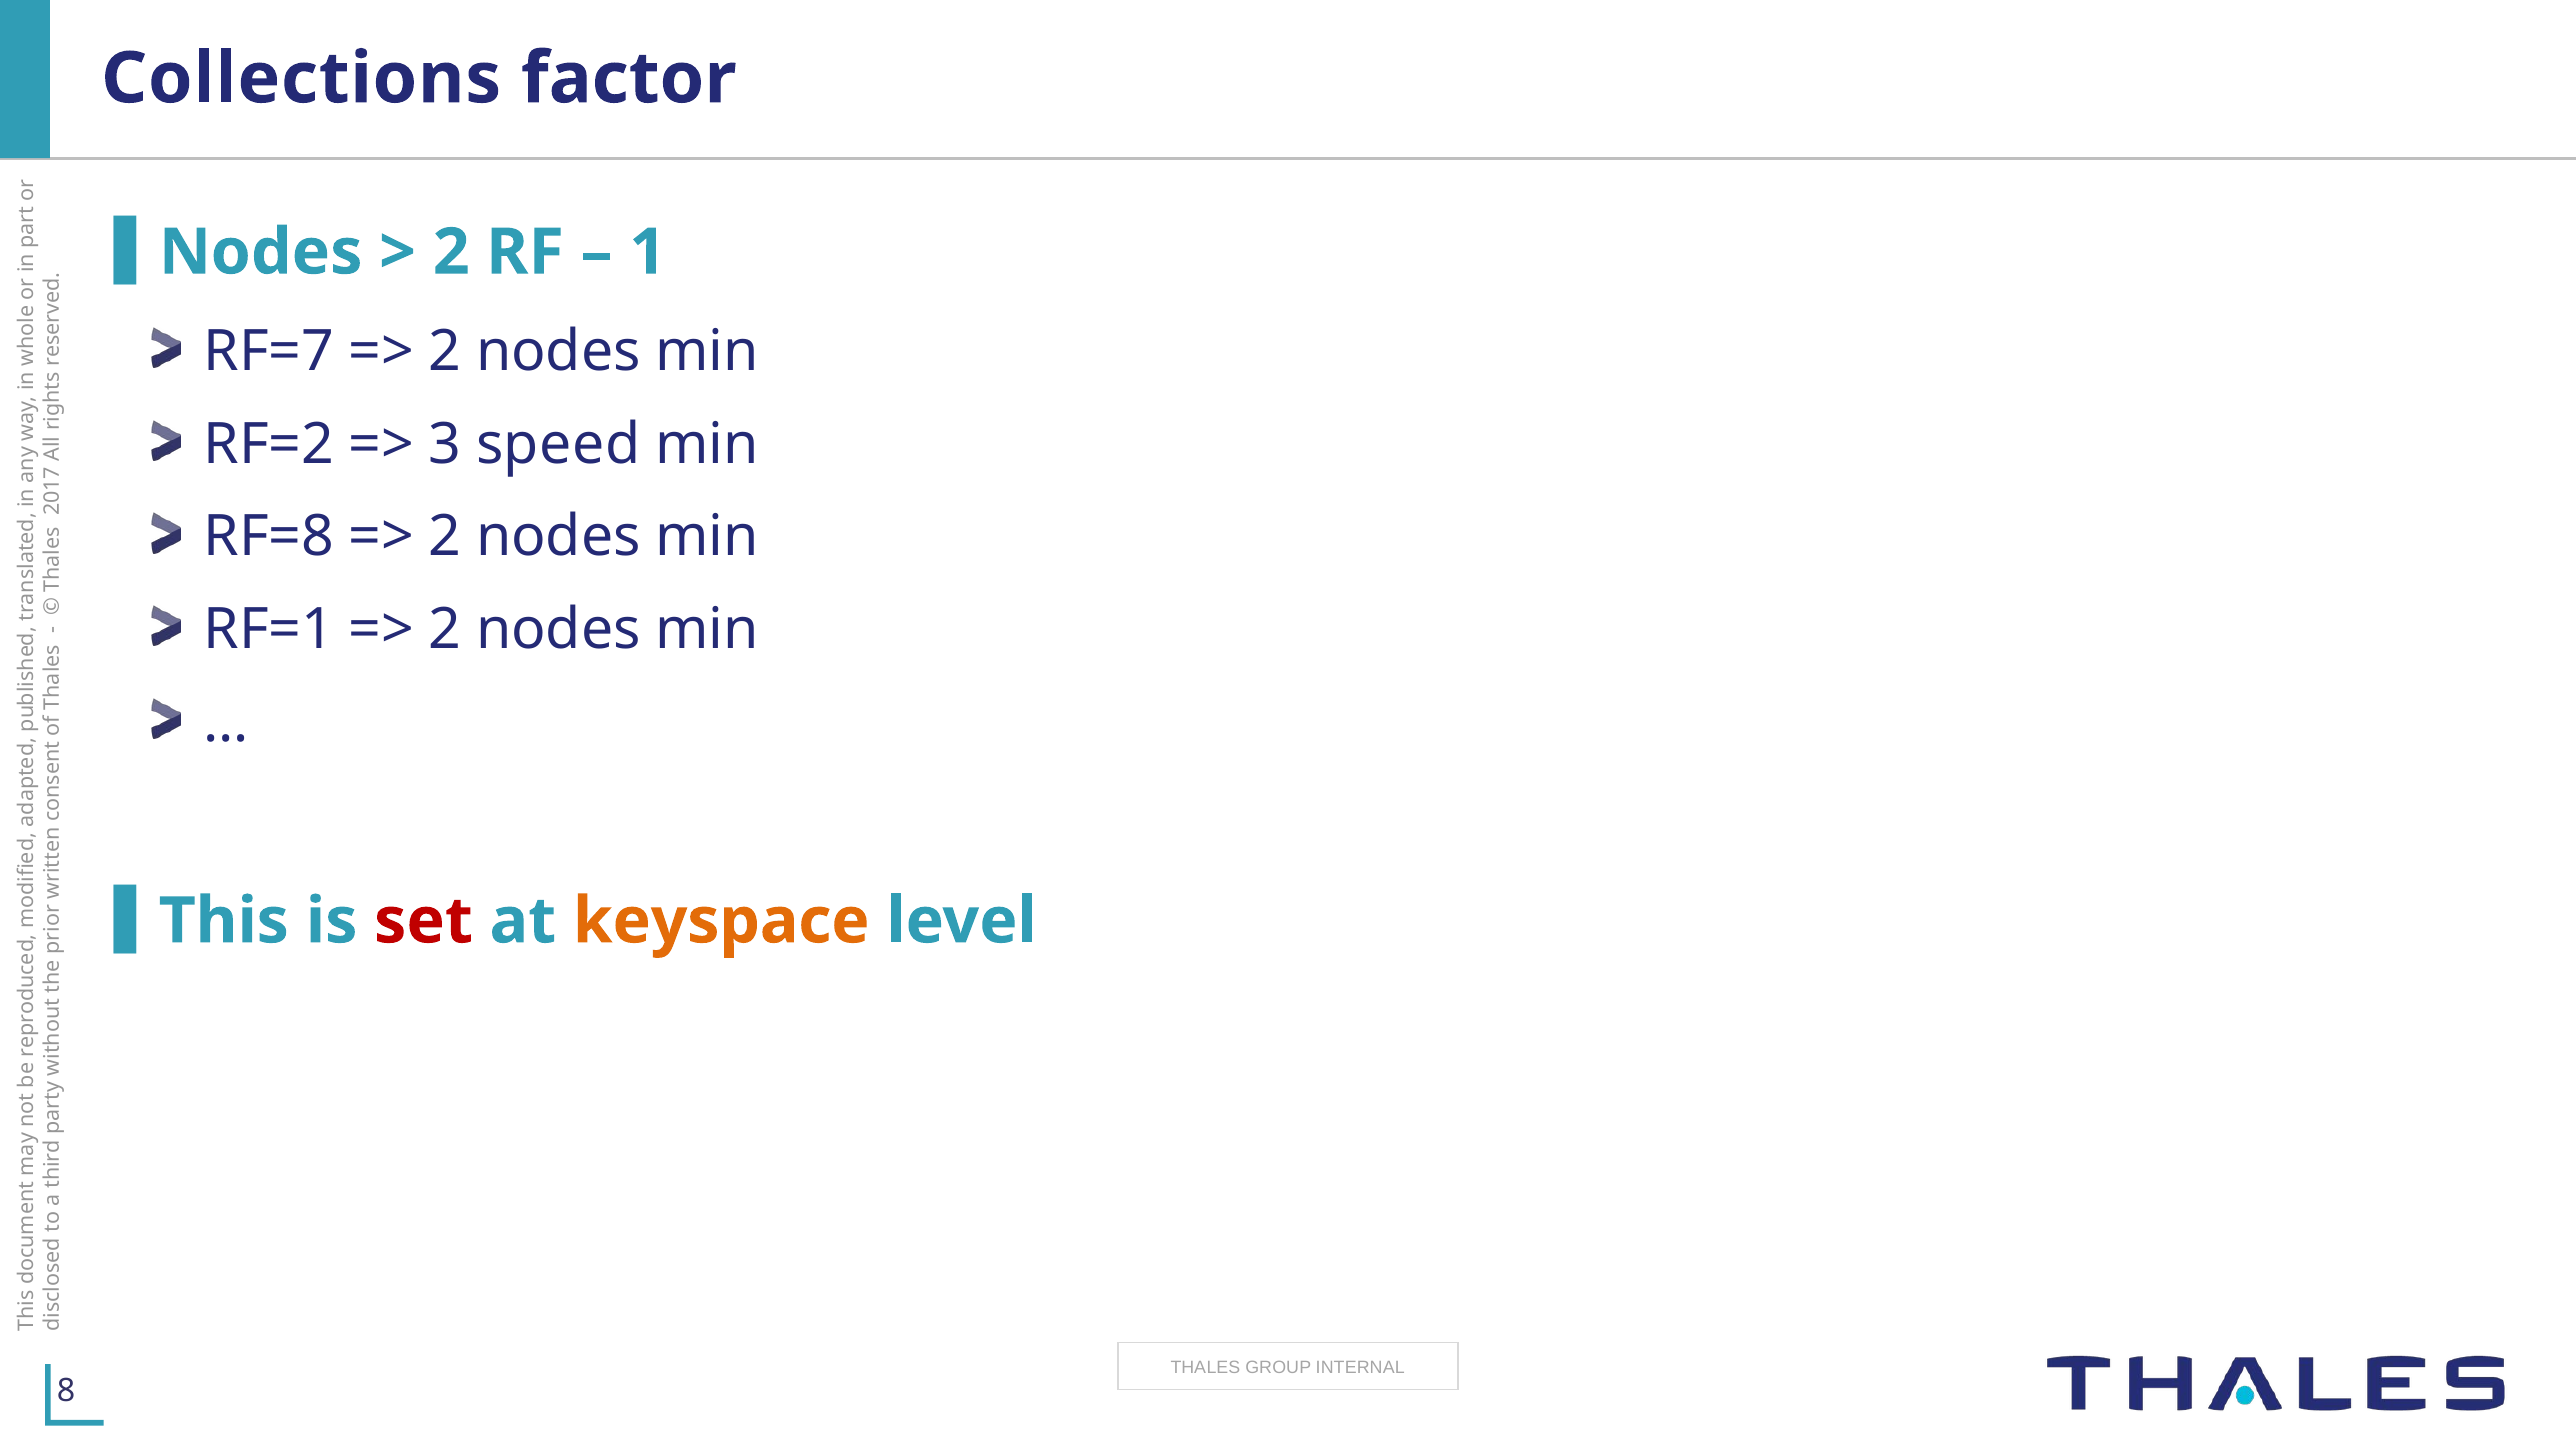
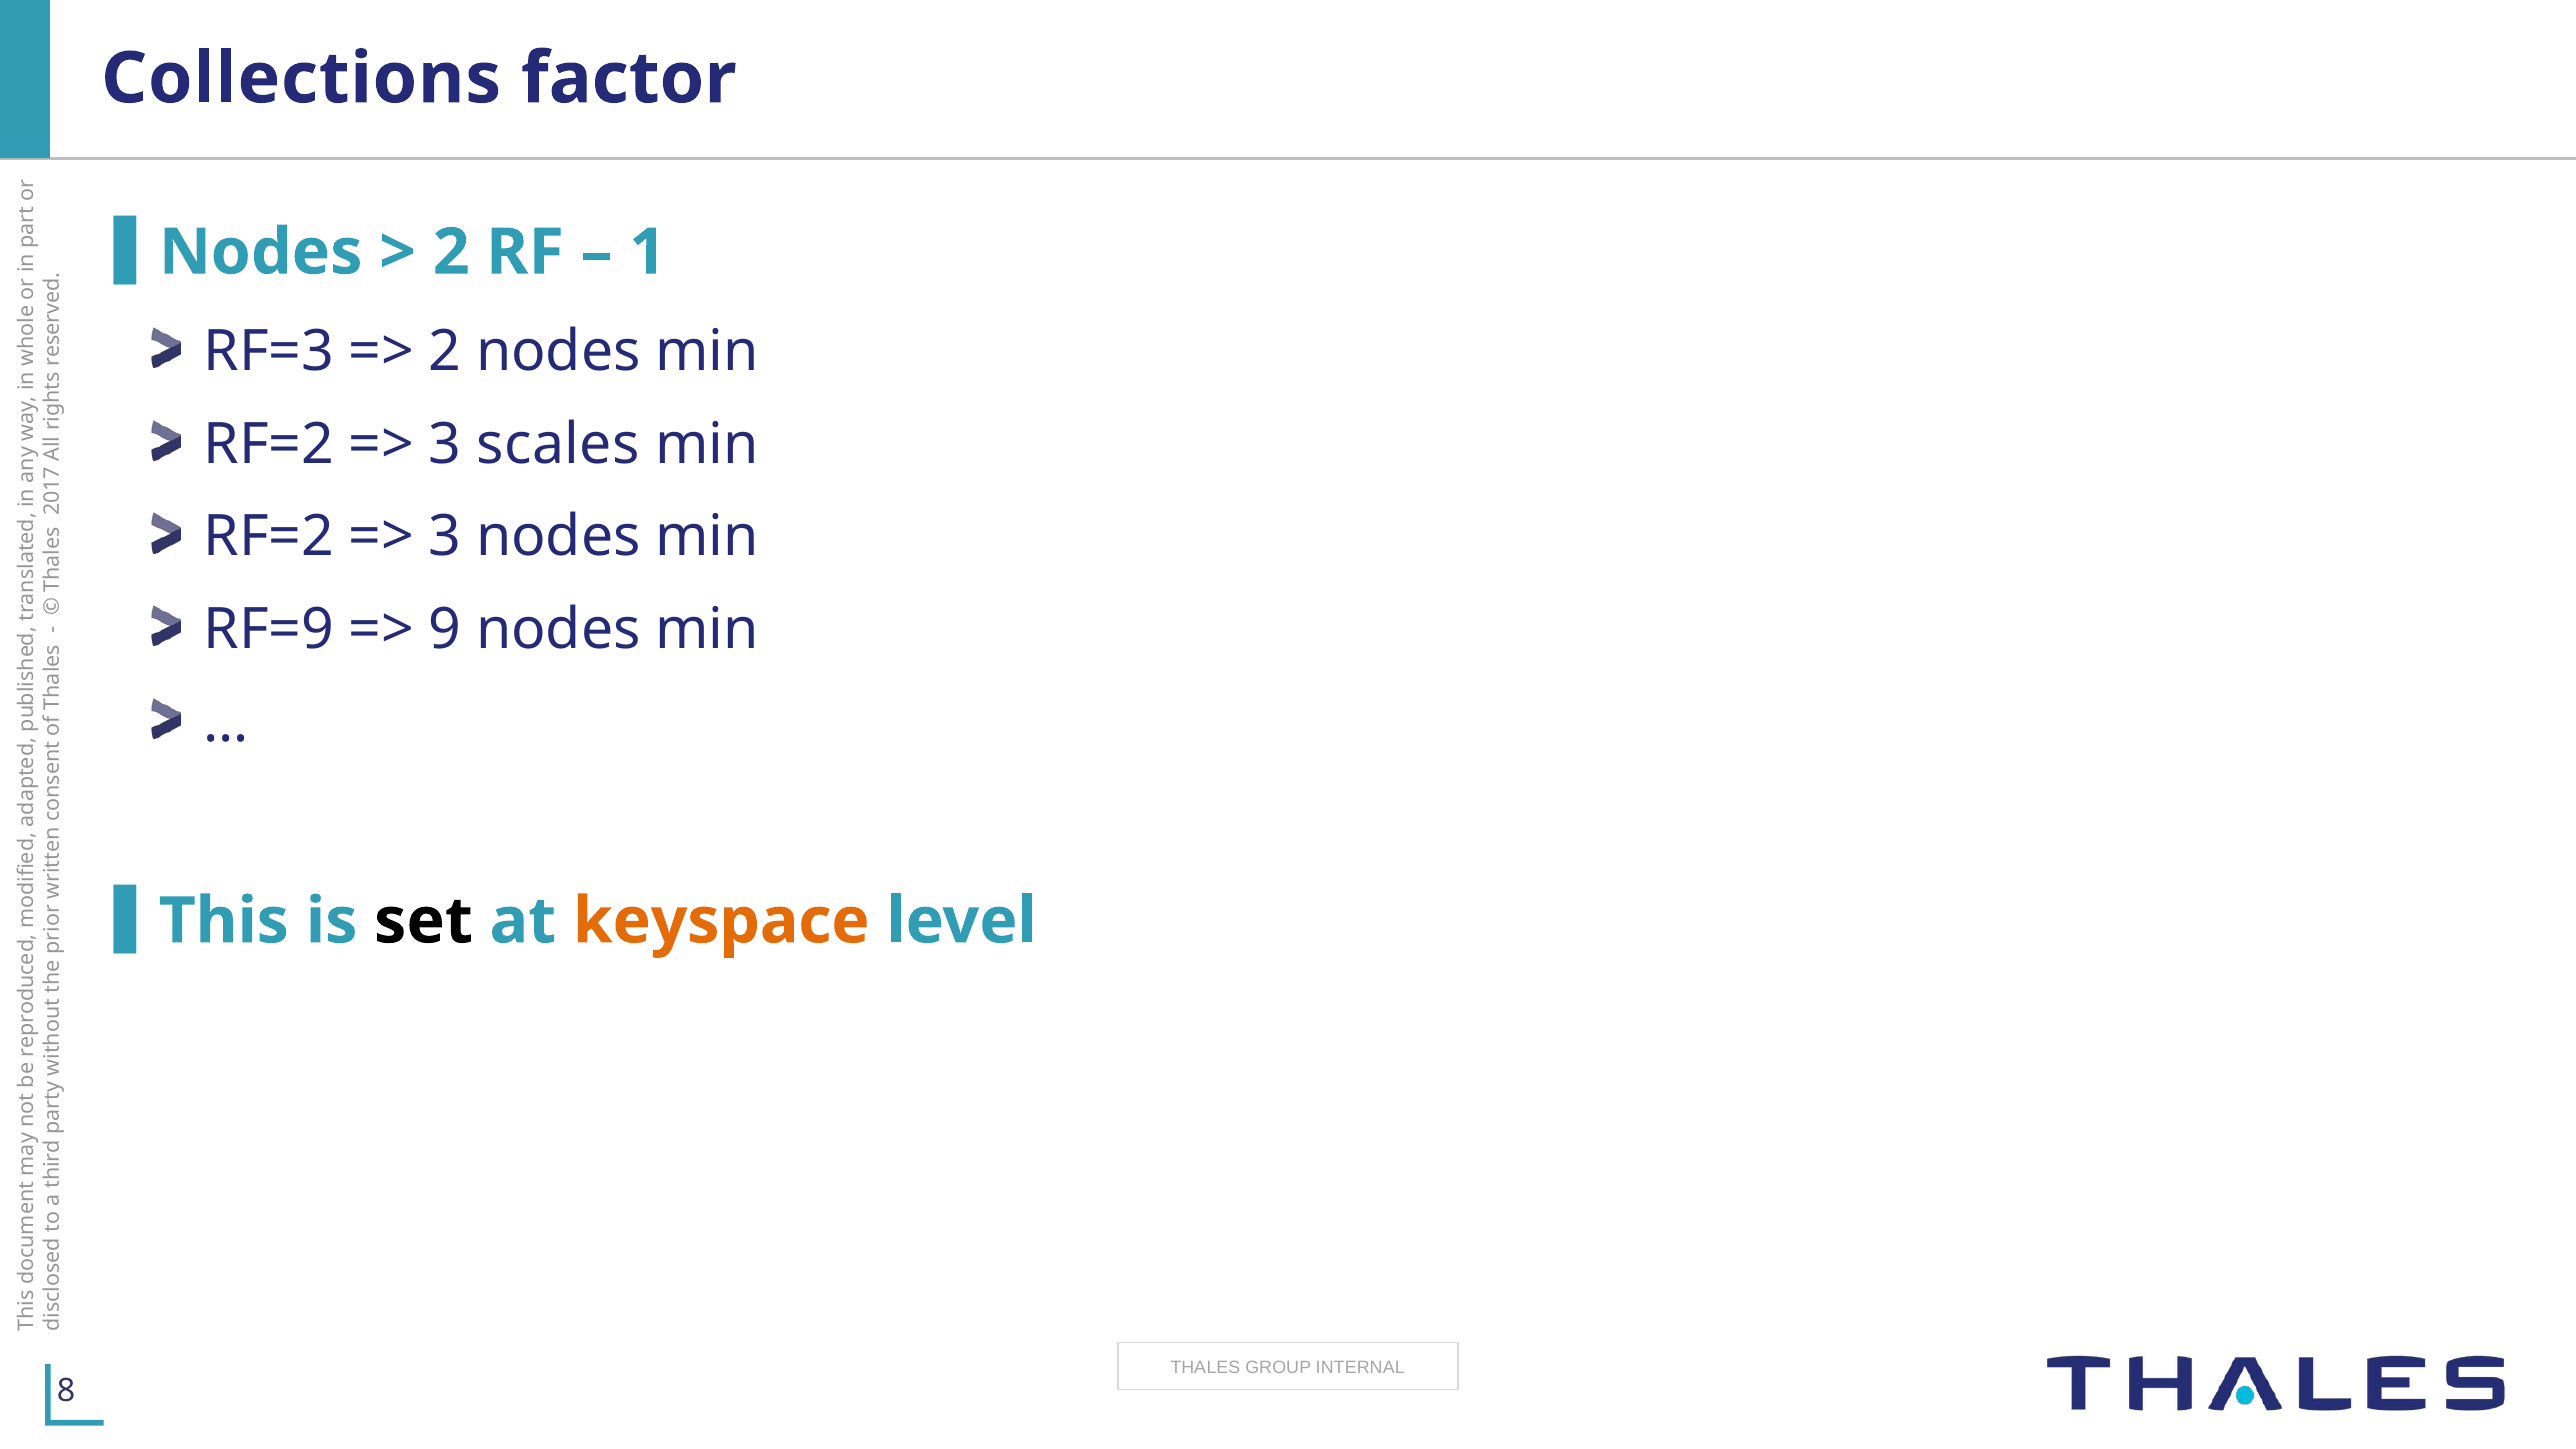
RF=7: RF=7 -> RF=3 (269, 352)
speed: speed -> scales (558, 444)
RF=8: RF=8 -> RF=2 (269, 537)
2: 2 -> 3 (445, 537)
RF=1: RF=1 -> RF=9 (269, 630)
2: 2 -> 9 (445, 630)
set colour: red -> black (423, 921)
